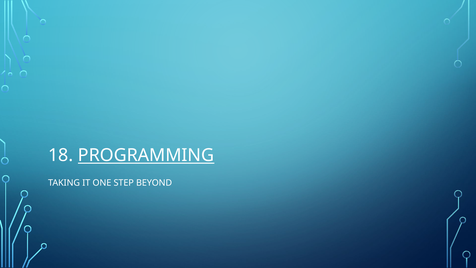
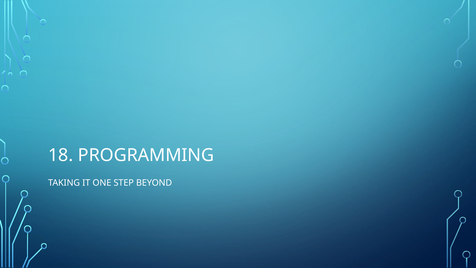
PROGRAMMING underline: present -> none (146, 155)
